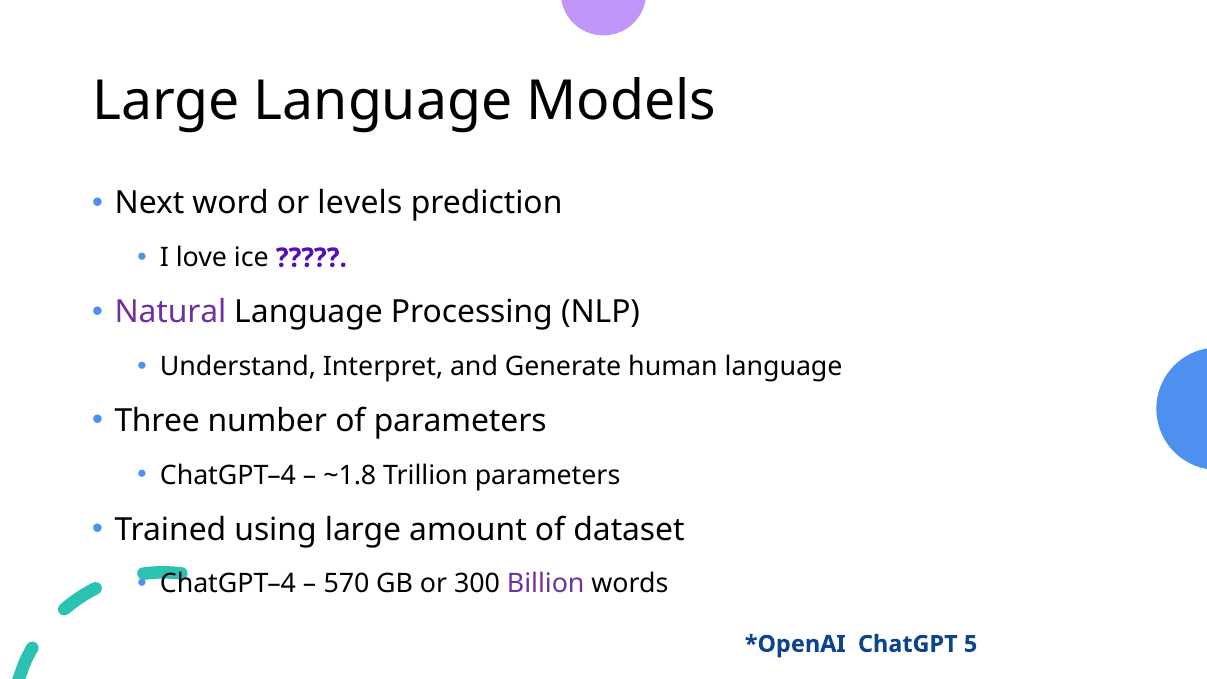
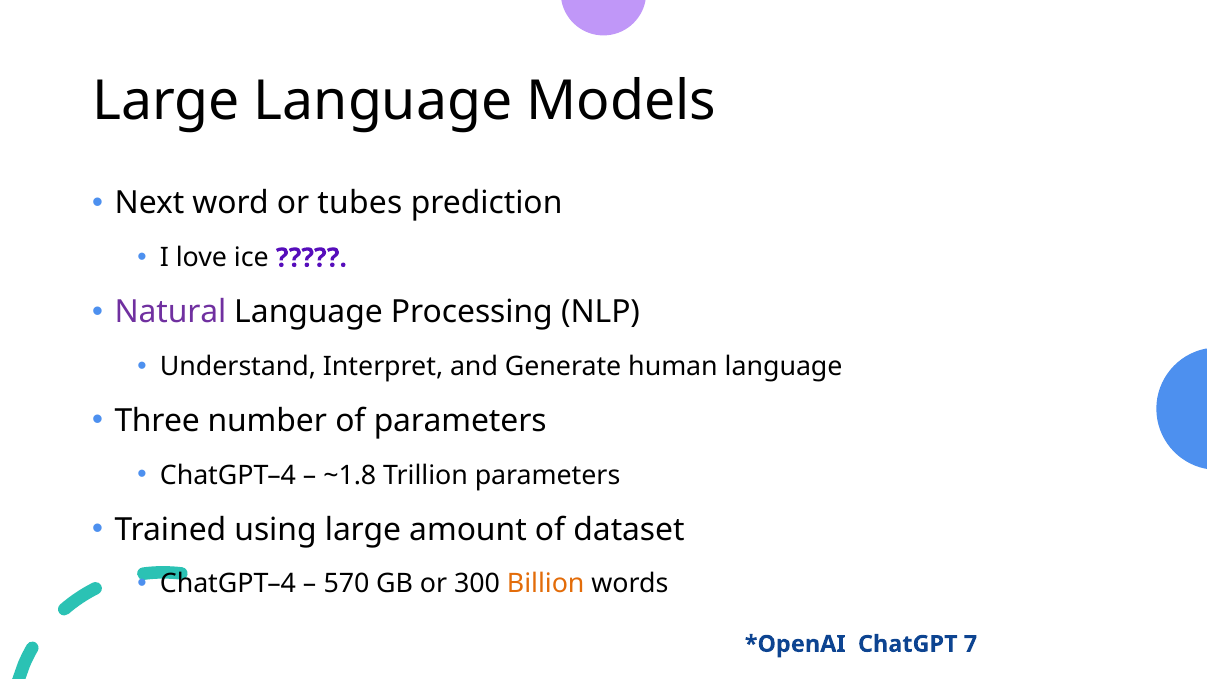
levels: levels -> tubes (360, 203)
Billion colour: purple -> orange (546, 584)
5: 5 -> 7 (971, 644)
